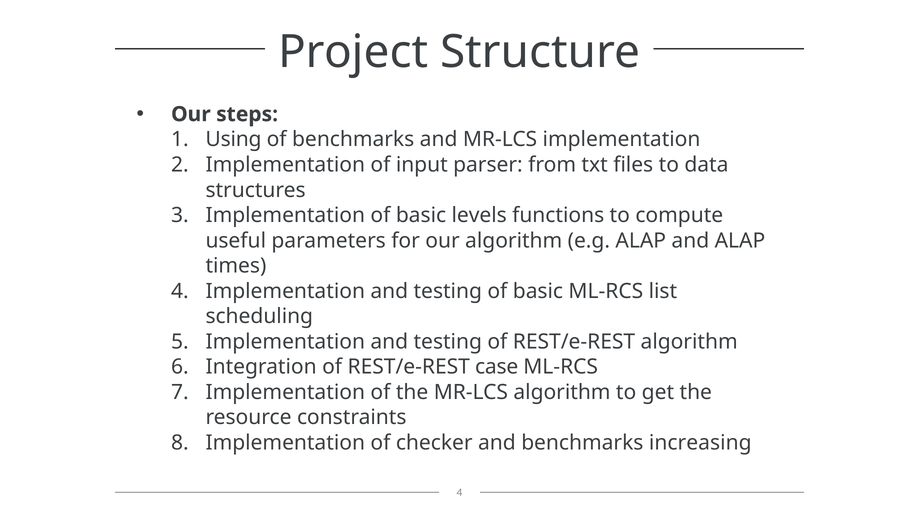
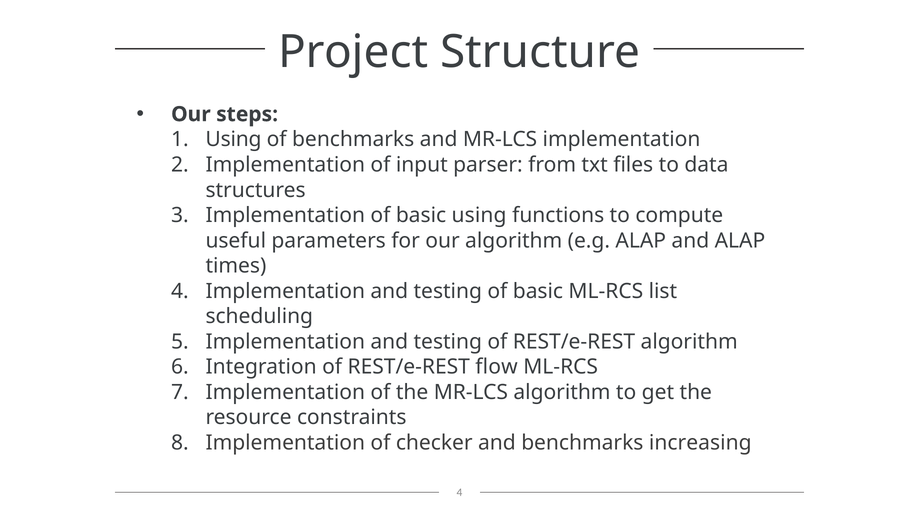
basic levels: levels -> using (479, 215)
case: case -> flow (497, 367)
